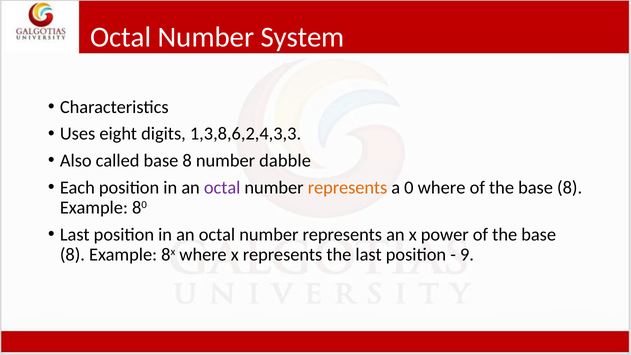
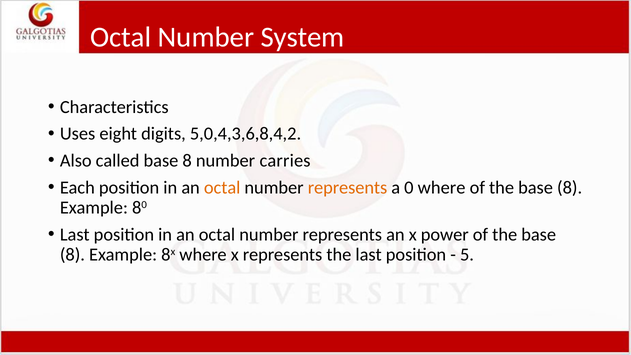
1,3,8,6,2,4,3,3: 1,3,8,6,2,4,3,3 -> 5,0,4,3,6,8,4,2 (246, 134)
dabble: dabble -> carries (285, 161)
octal colour: purple -> orange (222, 187)
9: 9 -> 5 (467, 255)
